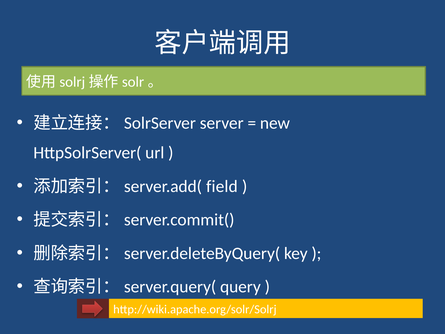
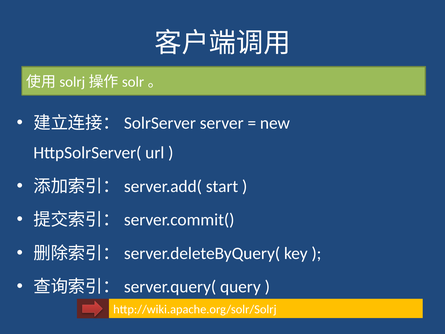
field: field -> start (222, 186)
